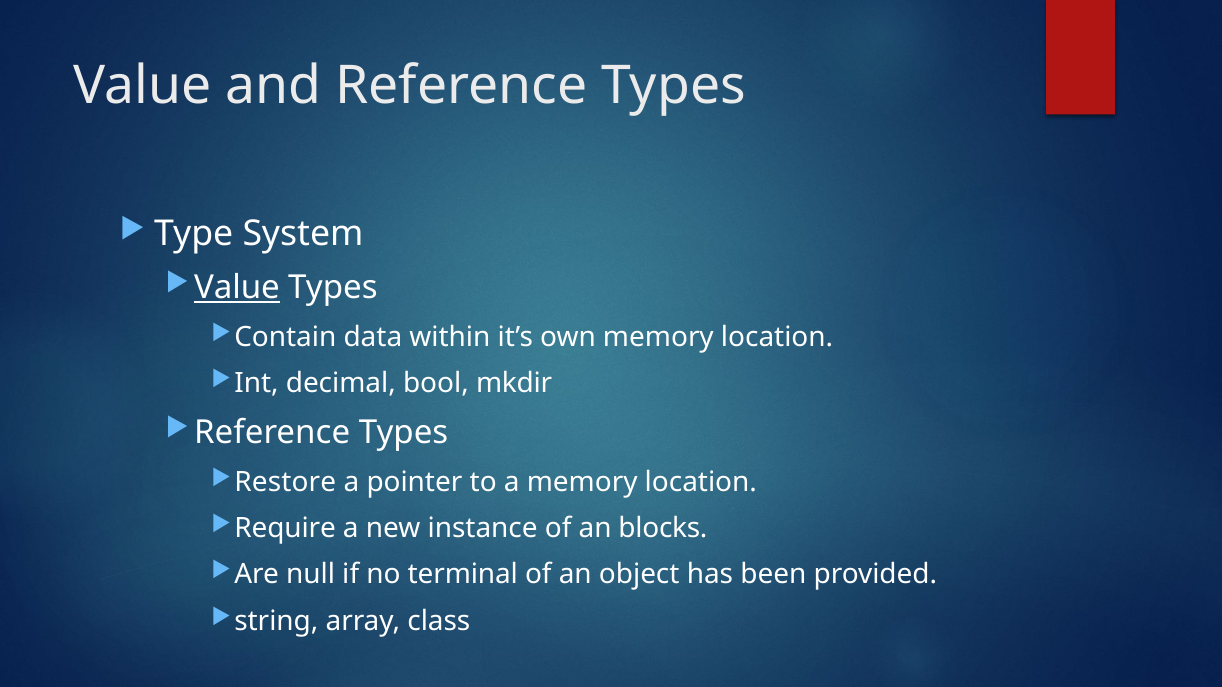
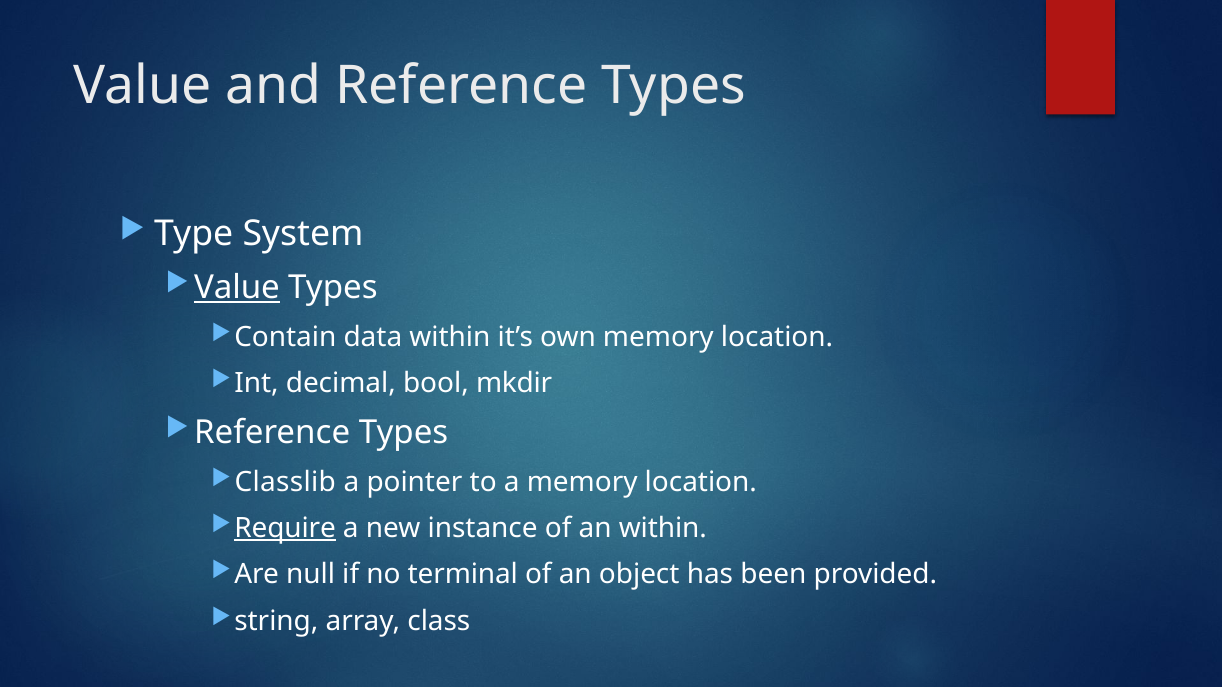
Restore: Restore -> Classlib (285, 482)
Require underline: none -> present (285, 528)
an blocks: blocks -> within (663, 528)
